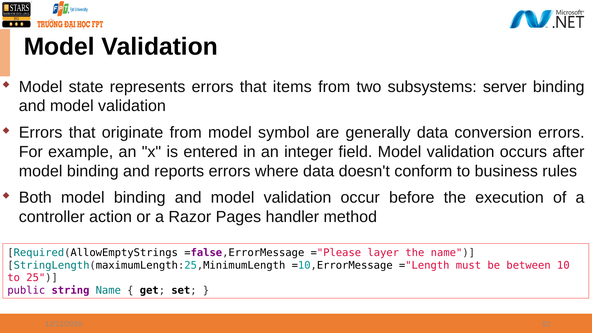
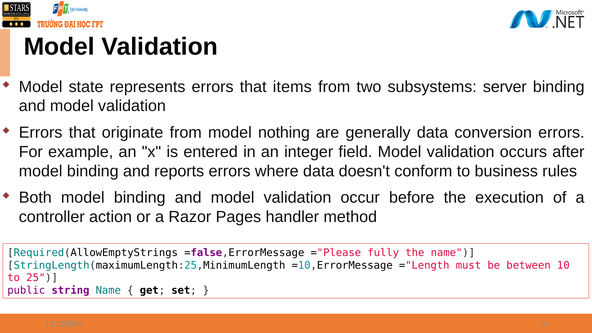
symbol: symbol -> nothing (284, 133)
layer: layer -> fully (383, 253)
